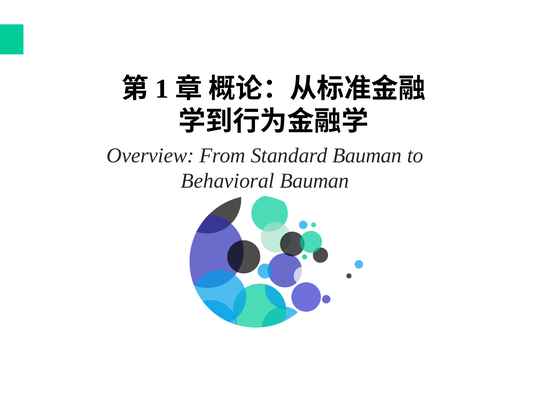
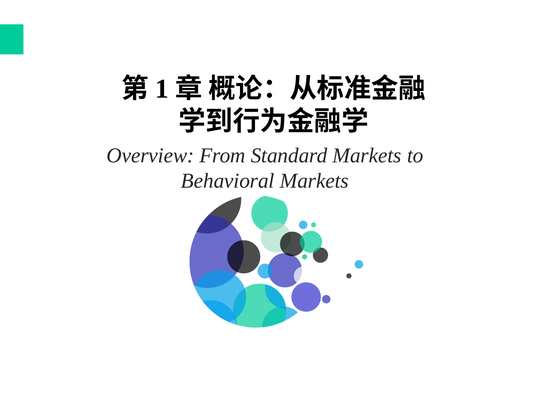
Standard Bauman: Bauman -> Markets (367, 155)
Behavioral Bauman: Bauman -> Markets (314, 181)
